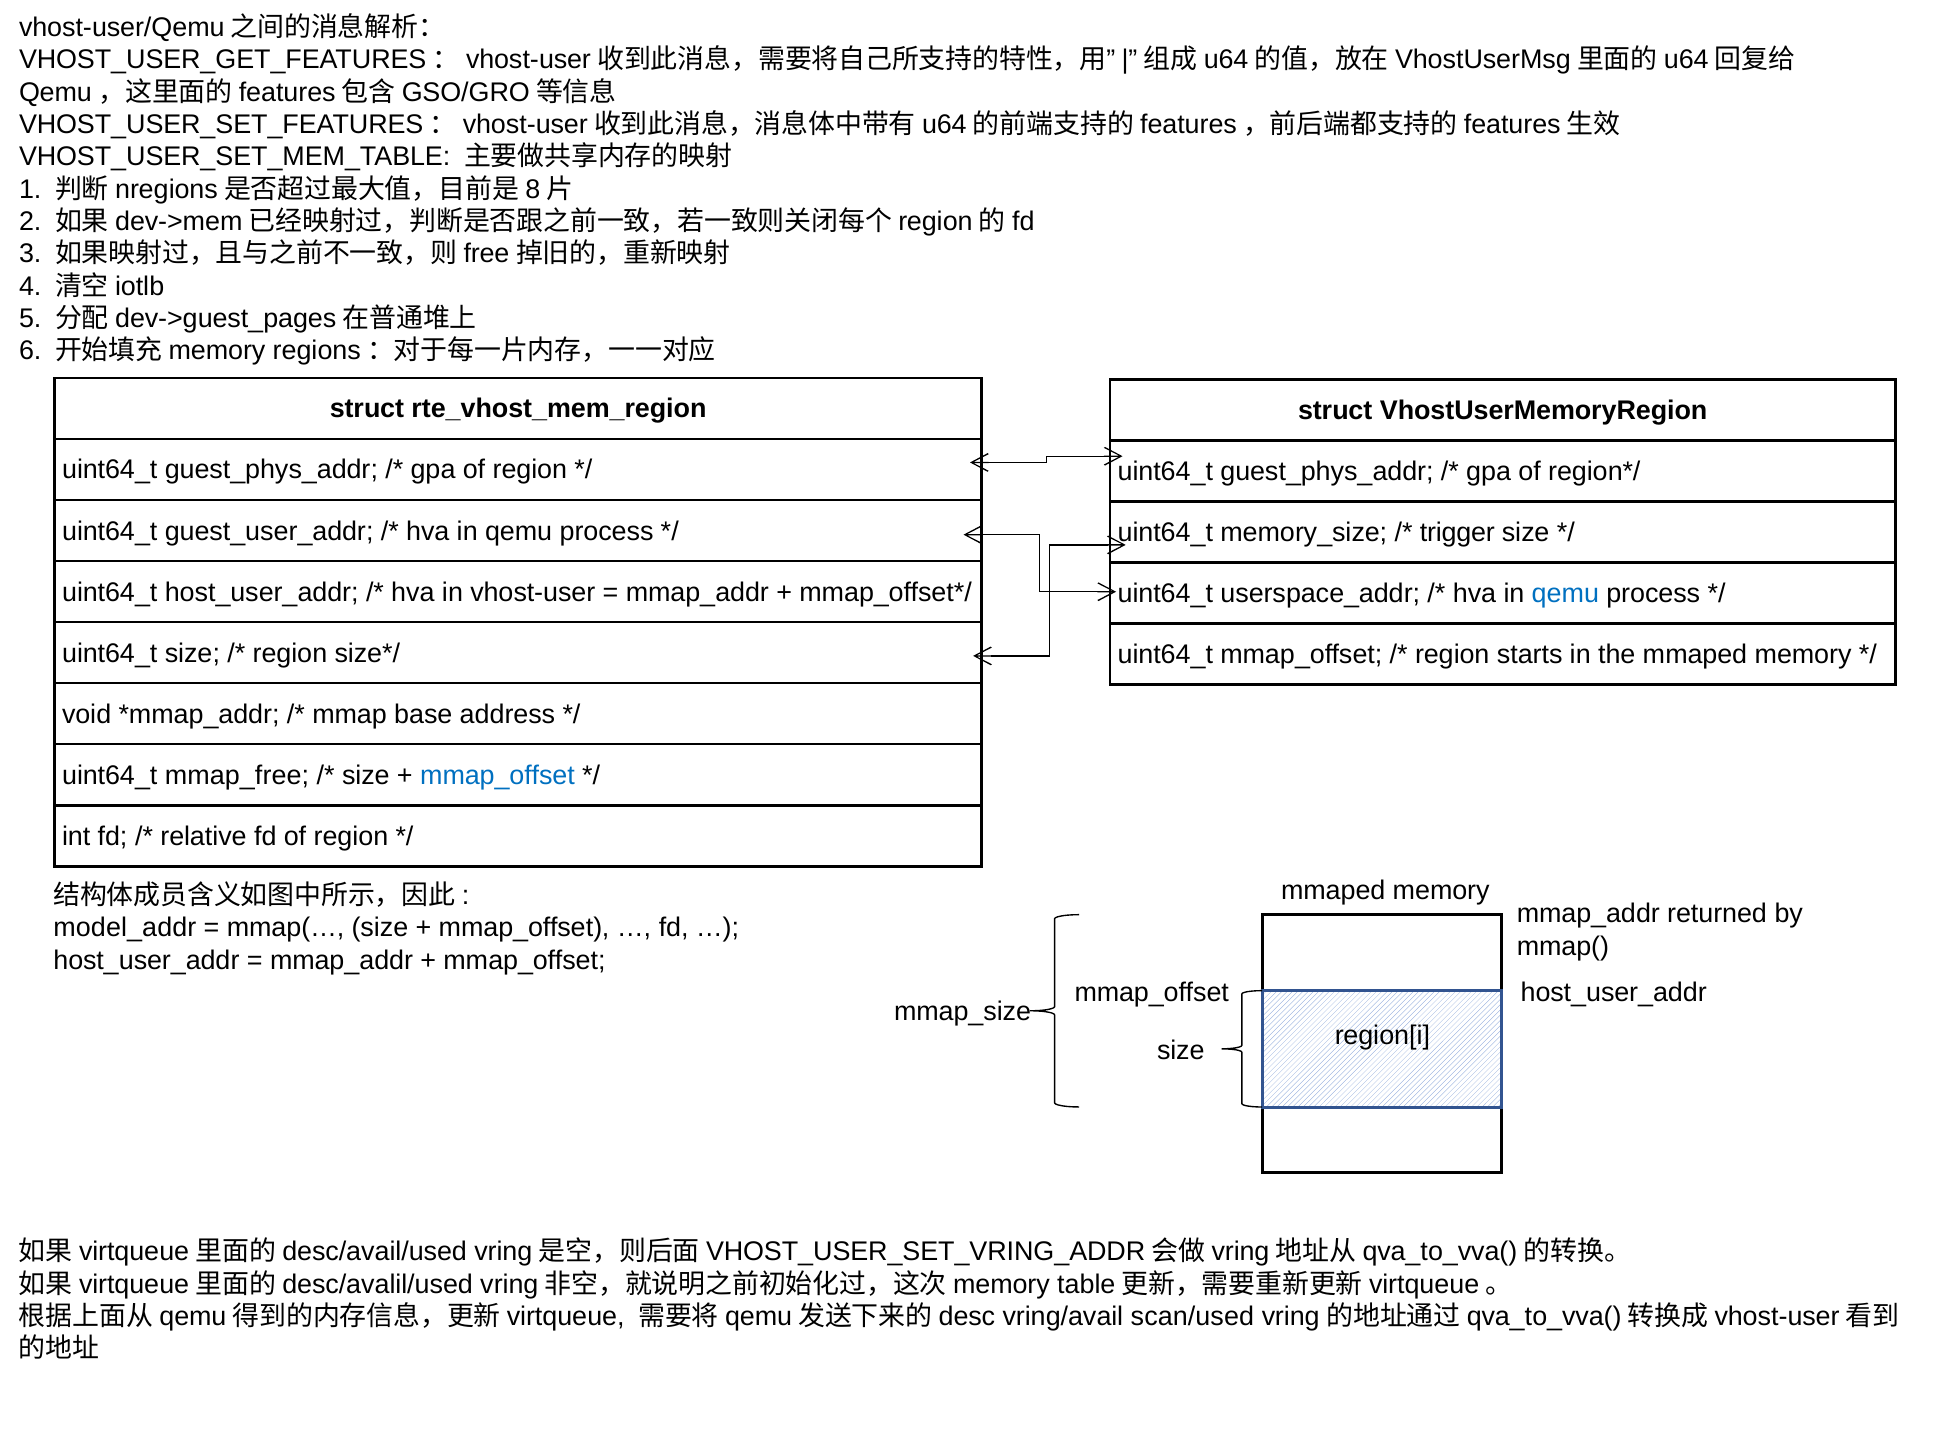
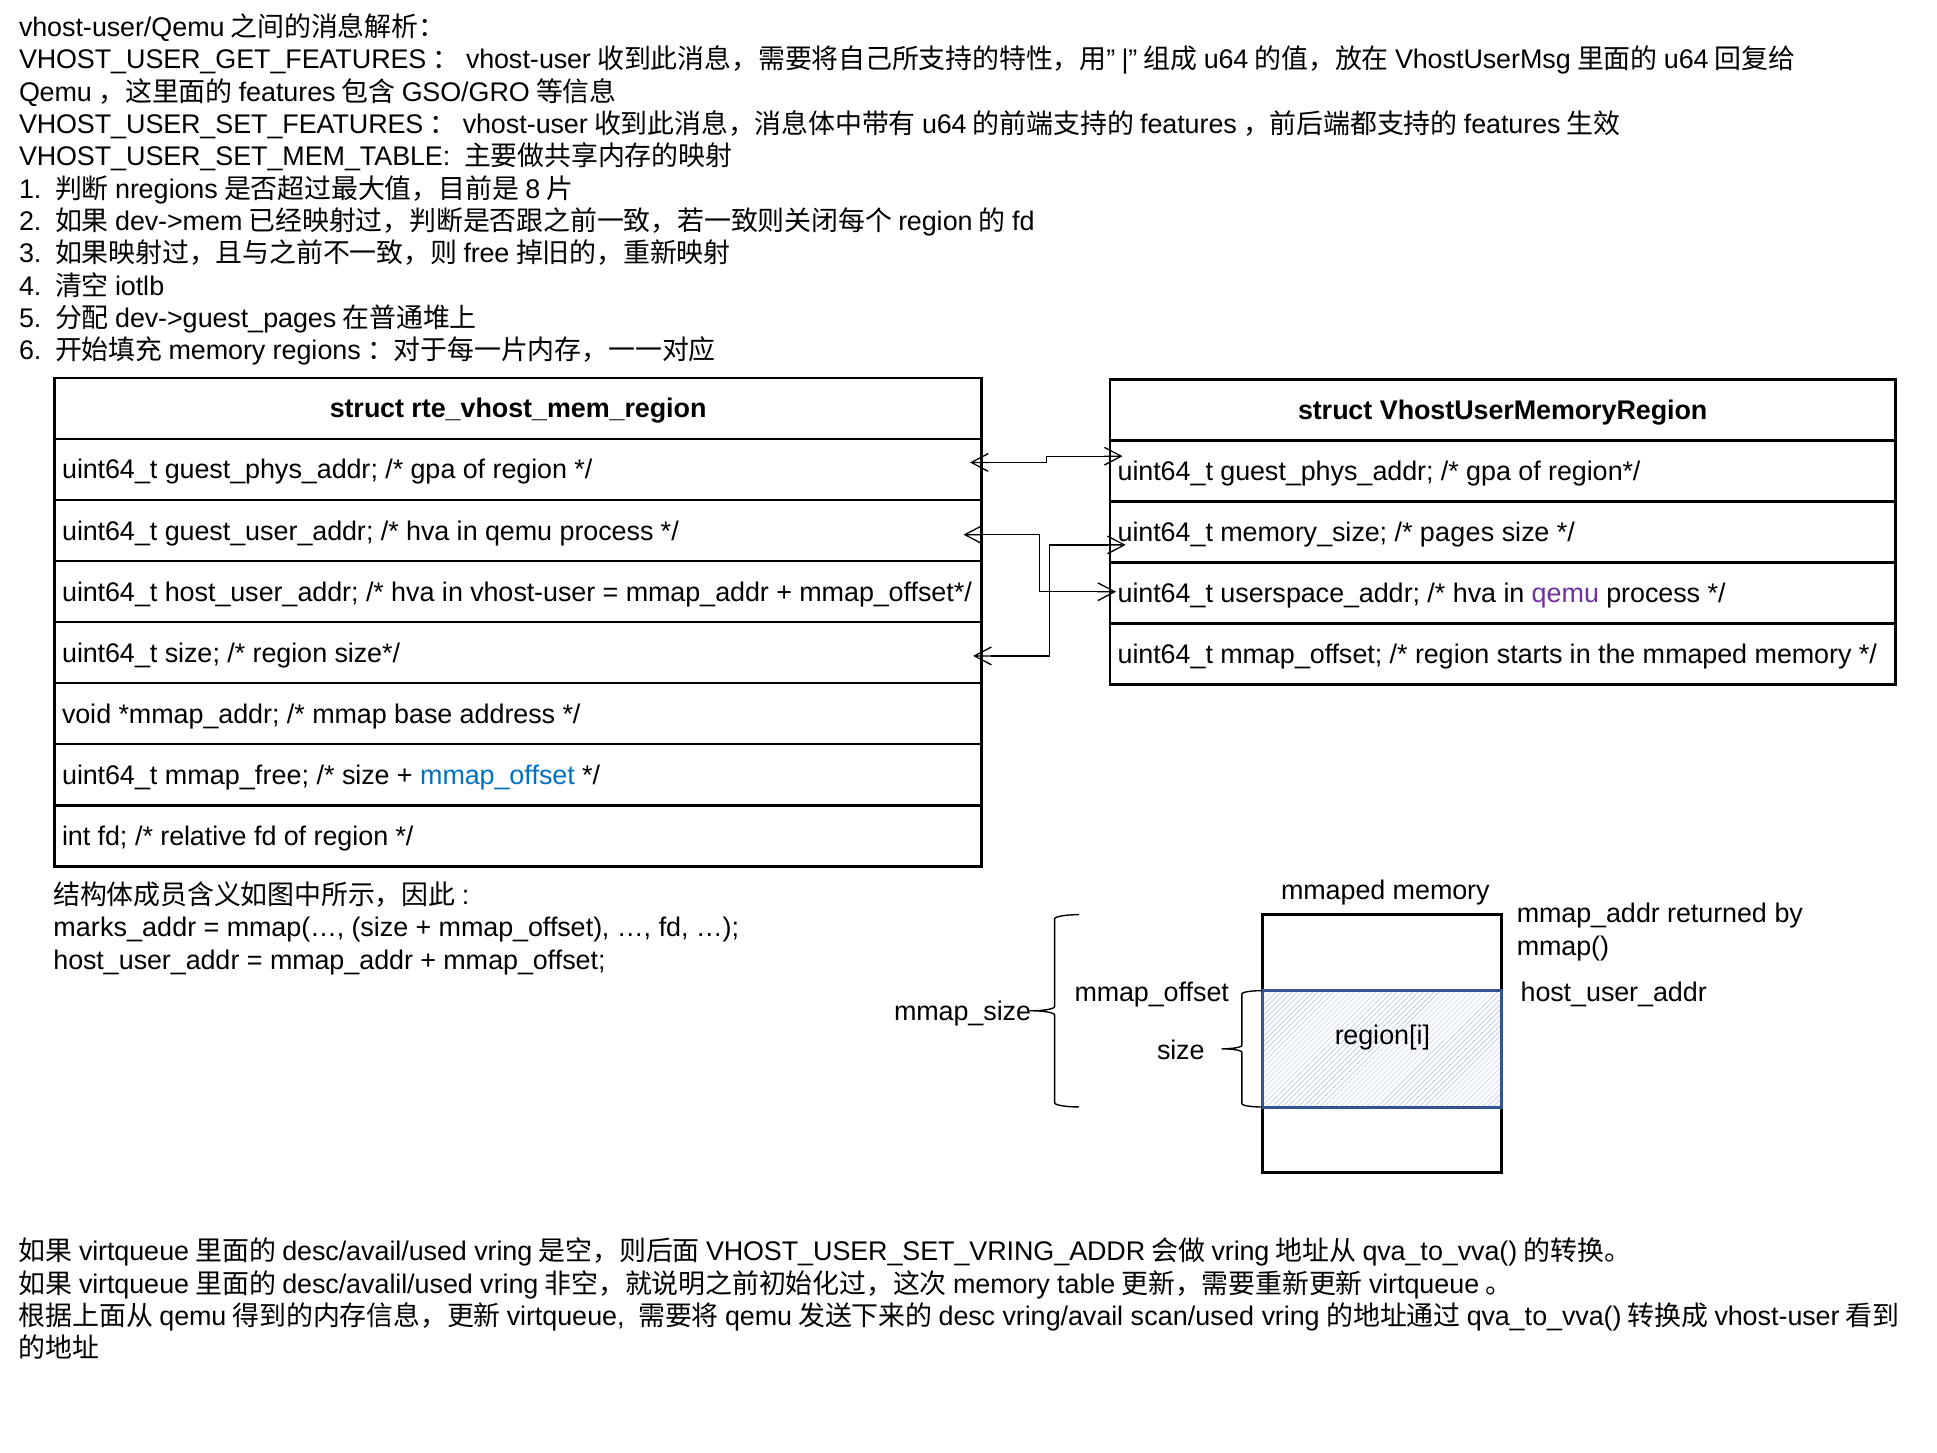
trigger: trigger -> pages (1457, 532)
qemu colour: blue -> purple (1565, 593)
model_addr: model_addr -> marks_addr (125, 928)
